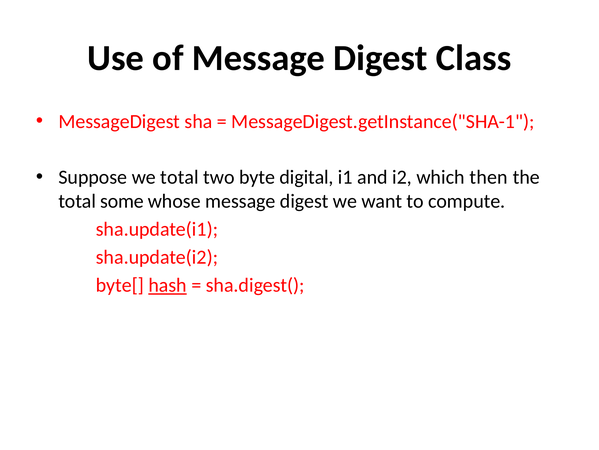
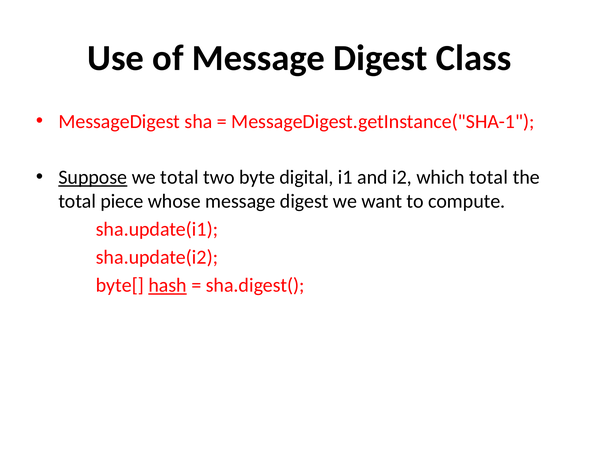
Suppose underline: none -> present (93, 177)
which then: then -> total (489, 177)
some: some -> piece (122, 201)
